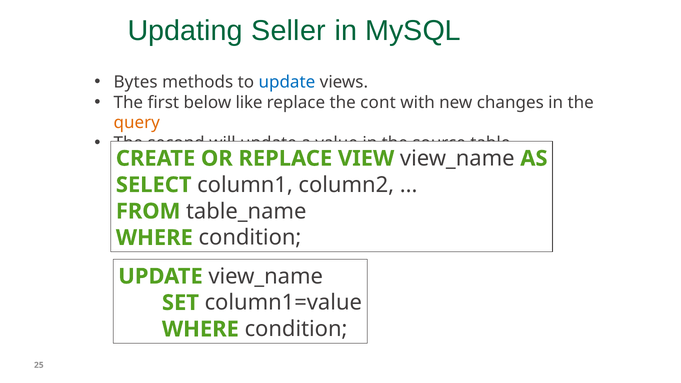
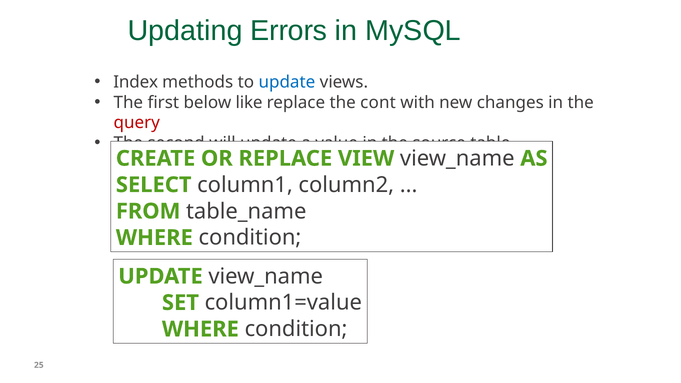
Seller: Seller -> Errors (289, 31)
Bytes: Bytes -> Index (136, 82)
query colour: orange -> red (137, 123)
